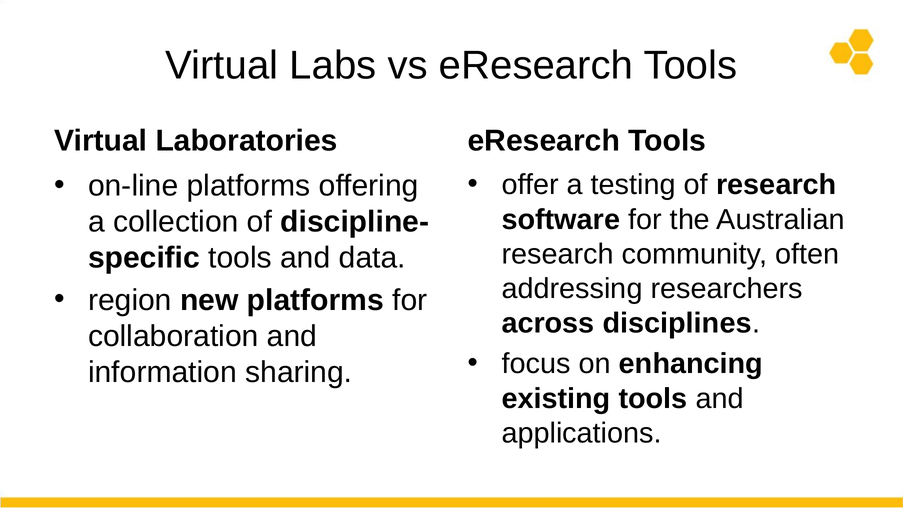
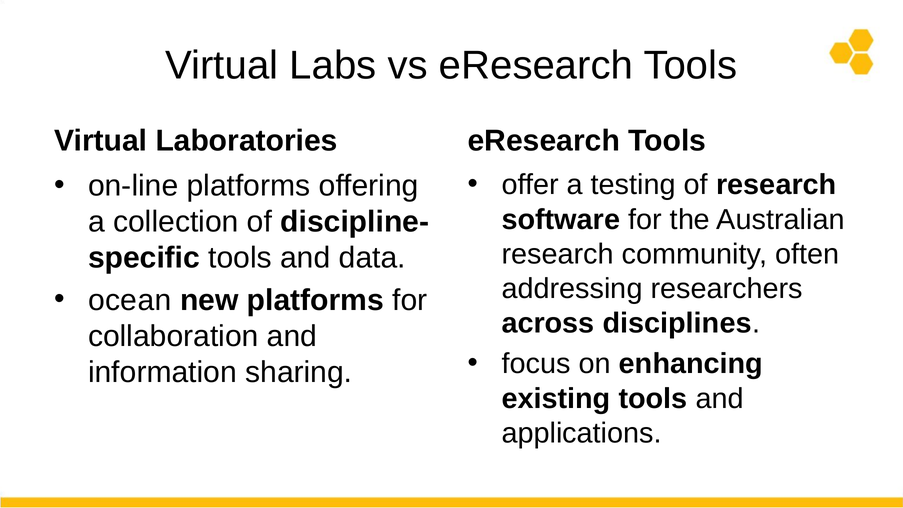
region: region -> ocean (130, 300)
